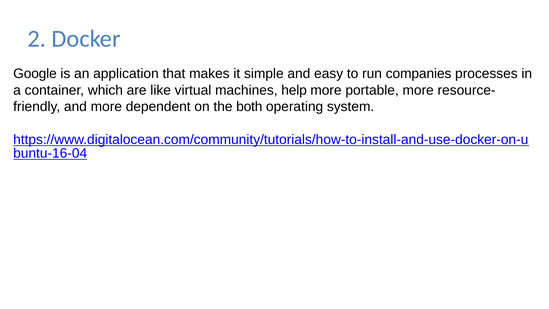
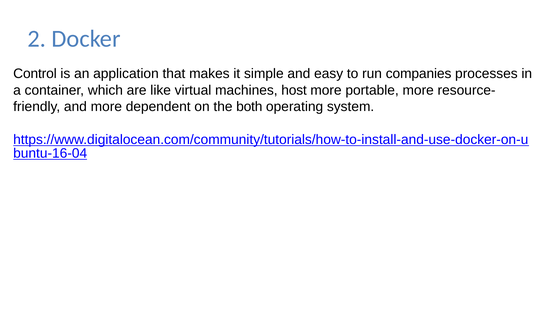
Google: Google -> Control (35, 74)
help: help -> host (294, 90)
